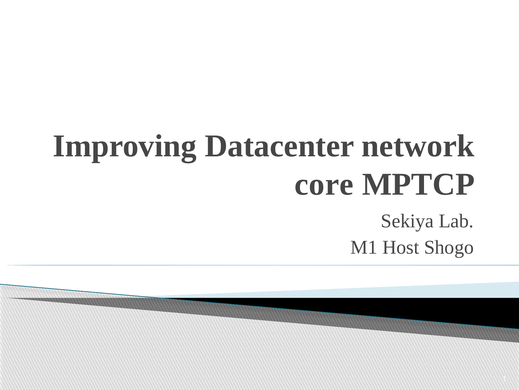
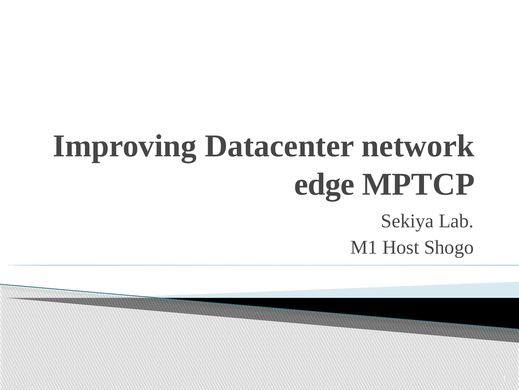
core: core -> edge (324, 184)
